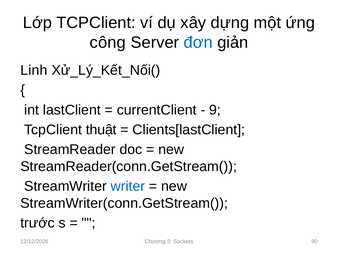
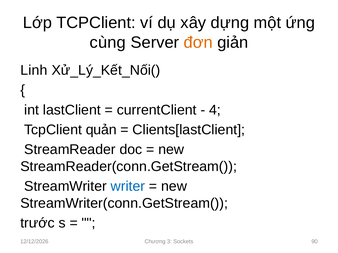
công: công -> cùng (108, 43)
đơn colour: blue -> orange (198, 43)
9: 9 -> 4 (215, 110)
thuật: thuật -> quản (101, 130)
